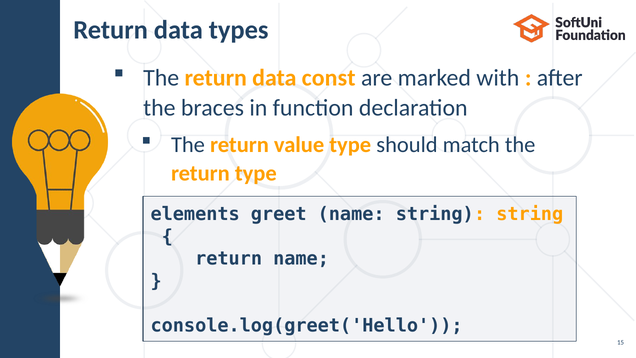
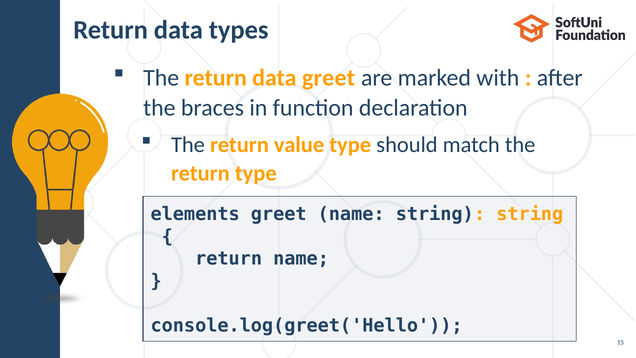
data const: const -> greet (329, 78)
